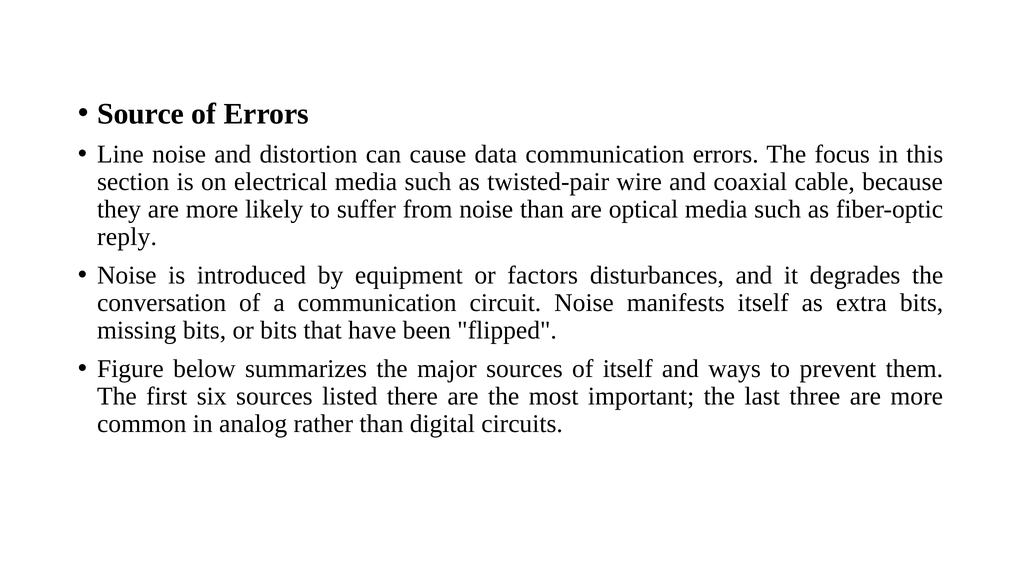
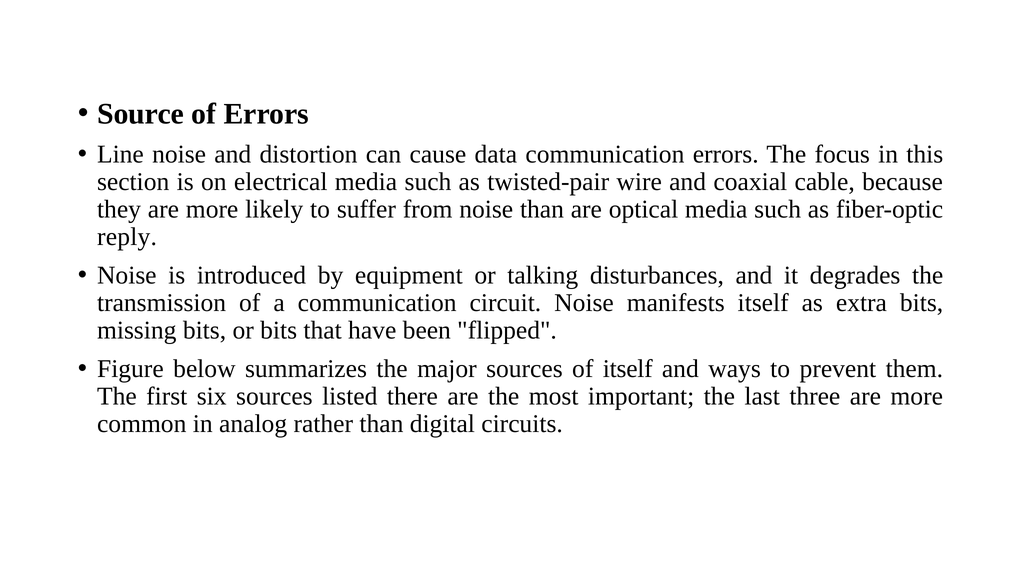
factors: factors -> talking (543, 275)
conversation: conversation -> transmission (162, 303)
